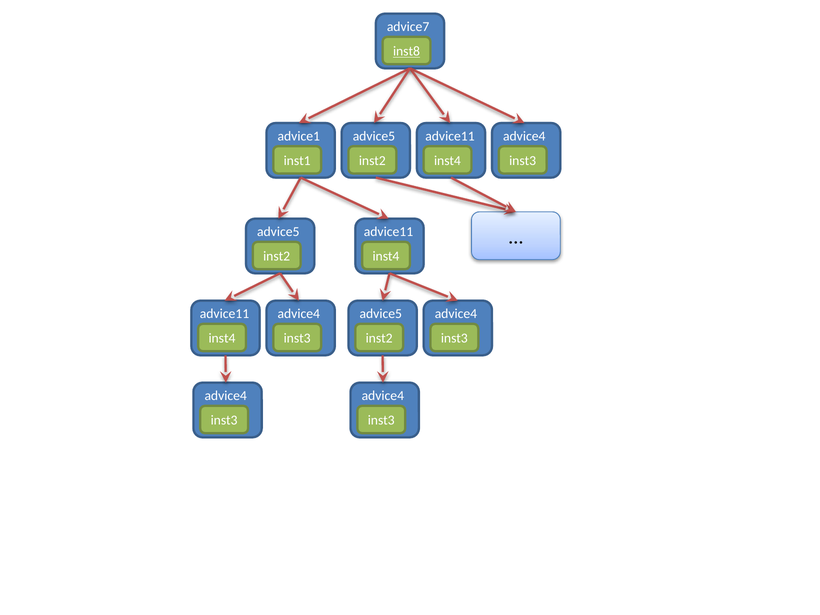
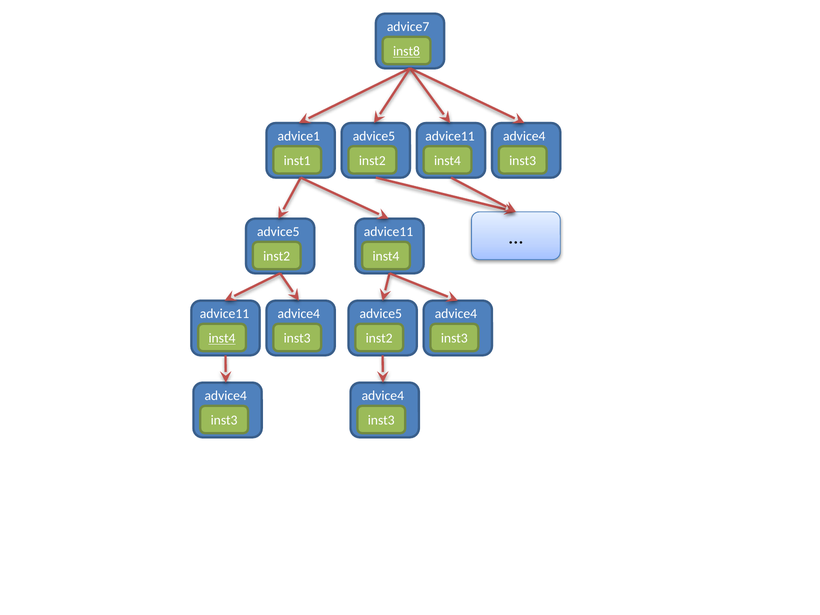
inst4 underline: none -> present (222, 338)
